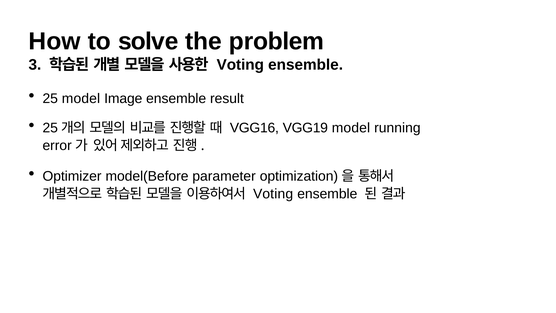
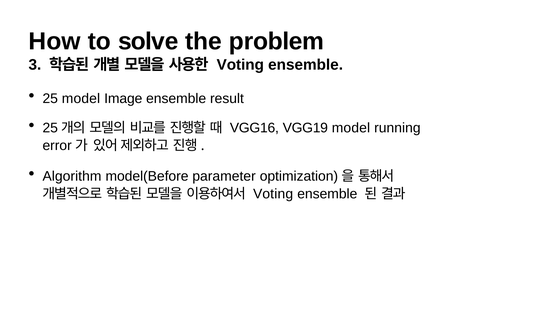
Optimizer: Optimizer -> Algorithm (72, 176)
